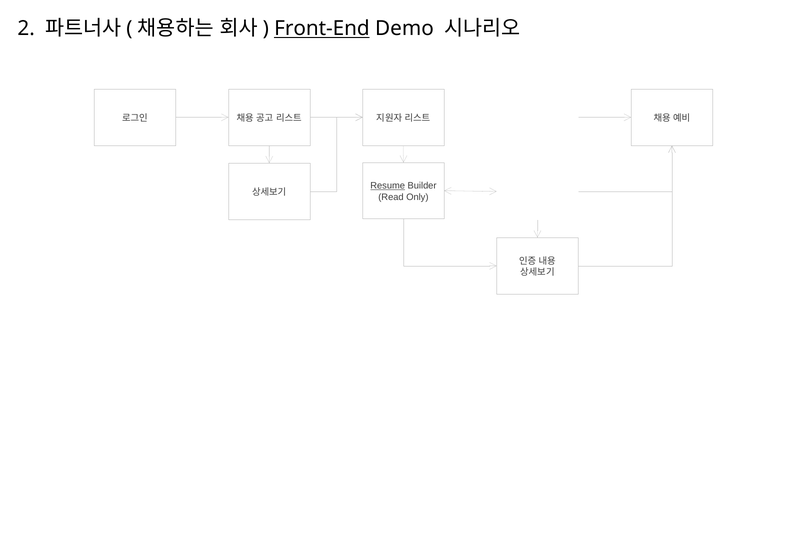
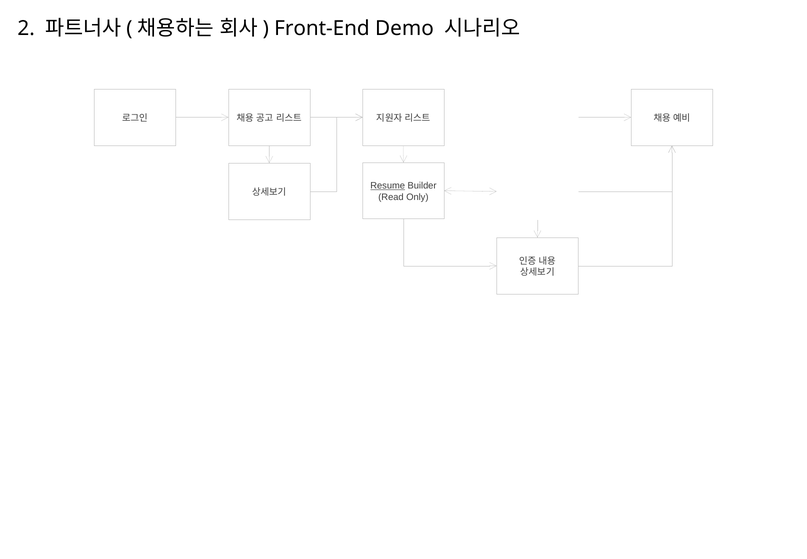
Front-End underline: present -> none (322, 29)
